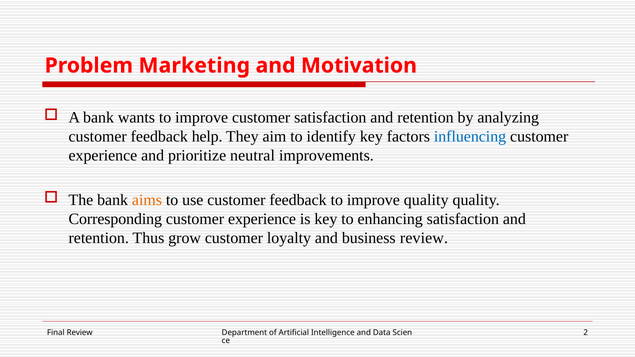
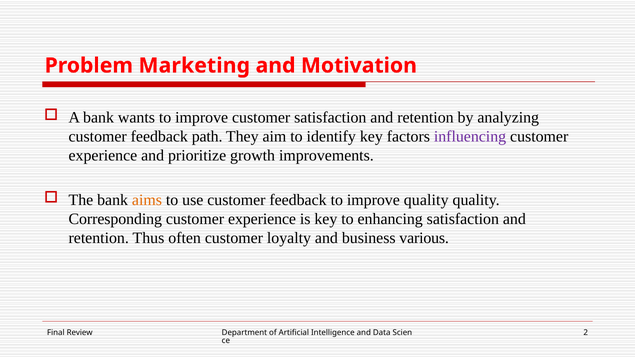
help: help -> path (207, 137)
influencing colour: blue -> purple (470, 137)
neutral: neutral -> growth (253, 156)
grow: grow -> often (185, 238)
business review: review -> various (424, 238)
